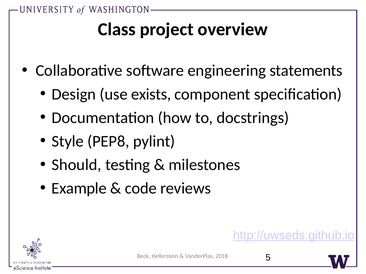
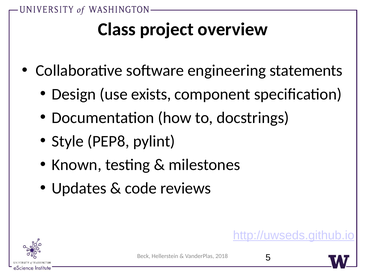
Should: Should -> Known (77, 165)
Example: Example -> Updates (79, 189)
